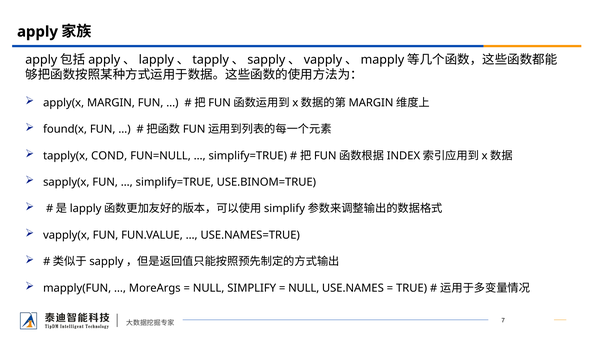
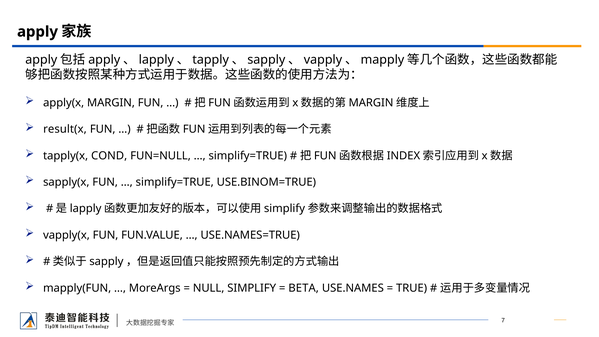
found(x: found(x -> result(x (65, 129)
NULL: NULL -> BETA (304, 288)
